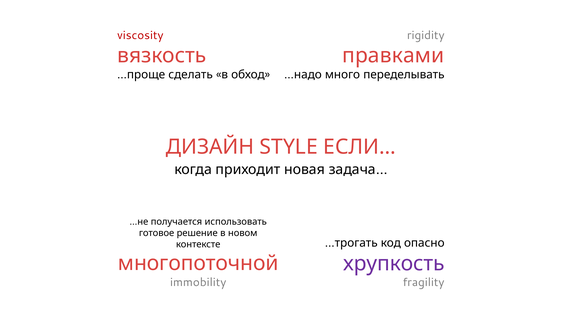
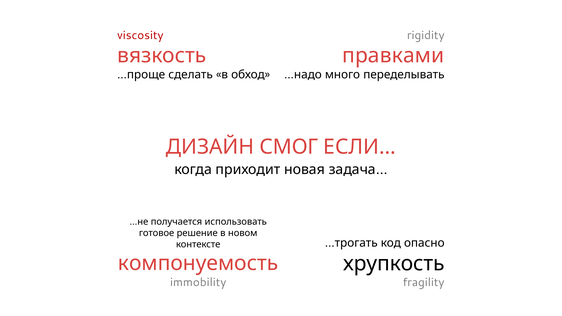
STYLE: STYLE -> СМОГ (289, 147)
многопоточной: многопоточной -> компонуемость (198, 263)
хрупкость colour: purple -> black (394, 263)
